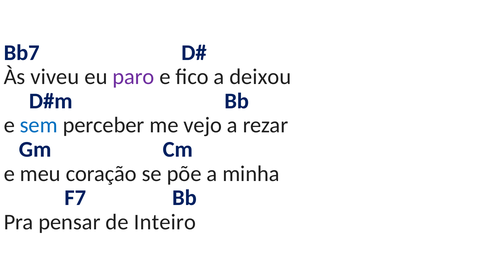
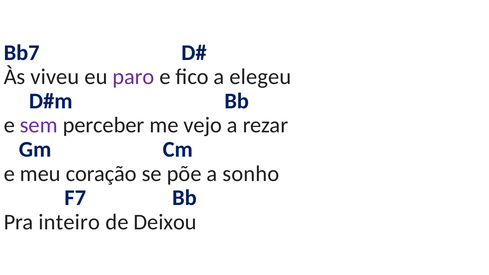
deixou: deixou -> elegeu (260, 77)
sem colour: blue -> purple (39, 125)
minha: minha -> sonho (251, 174)
pensar: pensar -> inteiro (69, 222)
Inteiro: Inteiro -> Deixou (165, 222)
